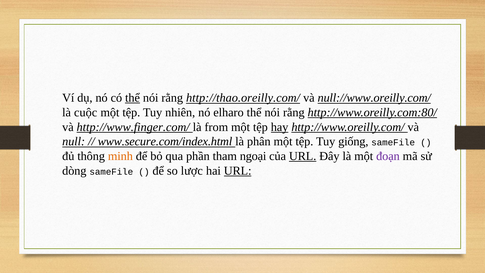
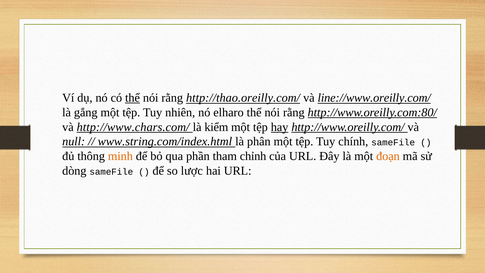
null://www.oreilly.com/: null://www.oreilly.com/ -> line://www.oreilly.com/ (374, 98)
cuộc: cuộc -> gắng (86, 112)
http://www.finger.com/: http://www.finger.com/ -> http://www.chars.com/ (133, 127)
from: from -> kiểm (216, 127)
www.secure.com/index.html: www.secure.com/index.html -> www.string.com/index.html (165, 141)
giống: giống -> chính (353, 141)
ngoại: ngoại -> chỉnh (253, 156)
URL underline: present -> none (303, 156)
đoạn colour: purple -> orange (388, 156)
URL underline: present -> none (238, 171)
